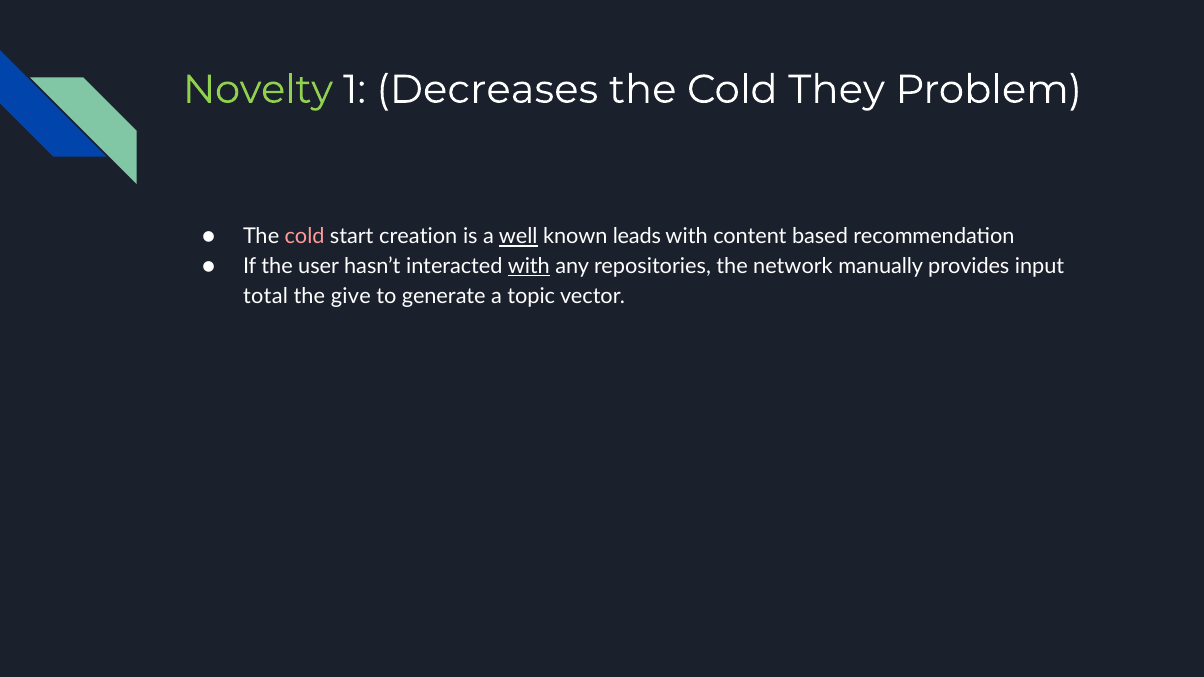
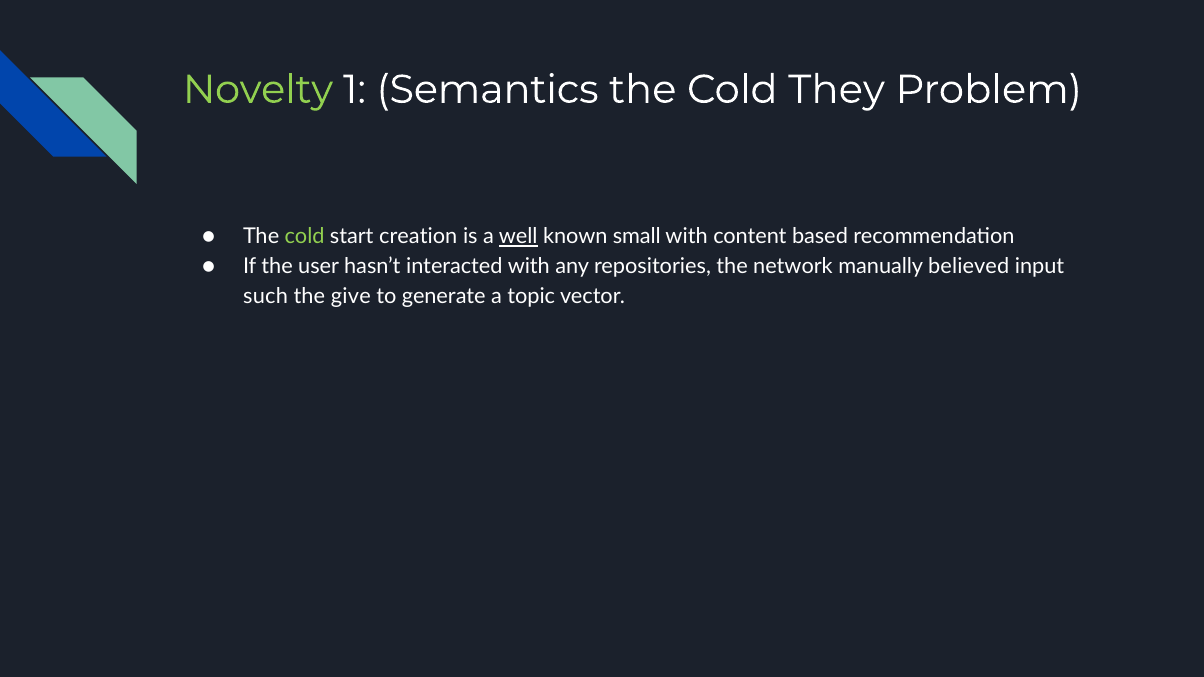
Decreases: Decreases -> Semantics (488, 90)
cold colour: pink -> light green (305, 237)
leads: leads -> small (637, 237)
with underline: present -> none (529, 267)
provides: provides -> believed (969, 267)
total: total -> such (266, 297)
